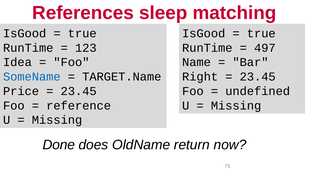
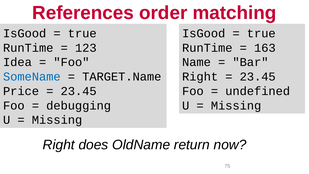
sleep: sleep -> order (163, 13)
497: 497 -> 163 (265, 48)
reference: reference -> debugging (79, 105)
Done: Done -> Right (59, 145)
